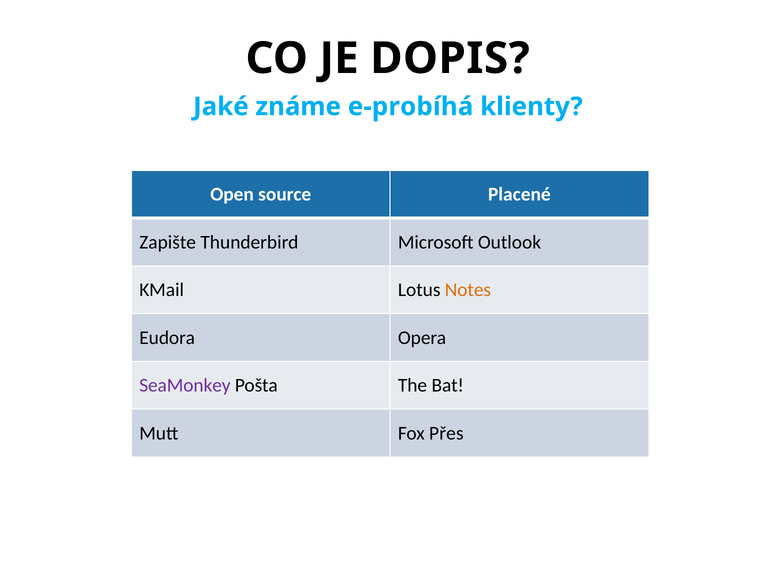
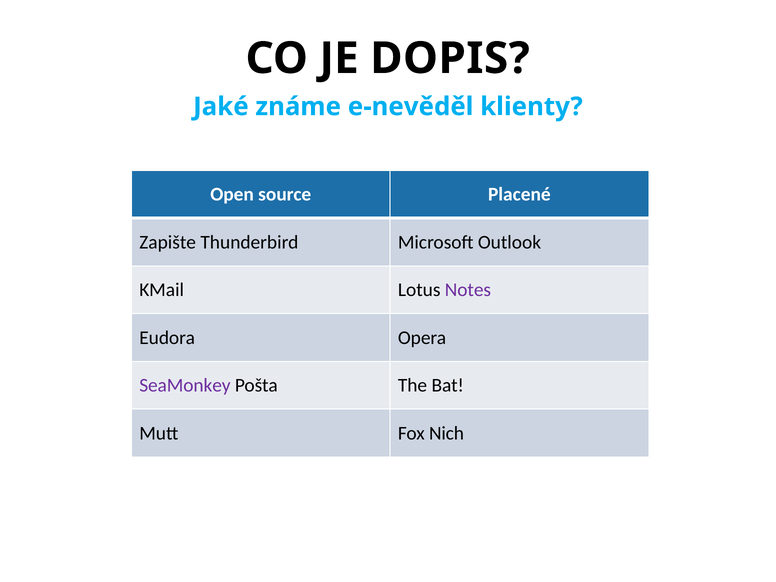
e-probíhá: e-probíhá -> e-nevěděl (411, 107)
Notes colour: orange -> purple (468, 290)
Přes: Přes -> Nich (447, 433)
